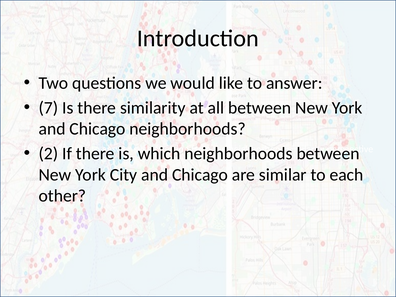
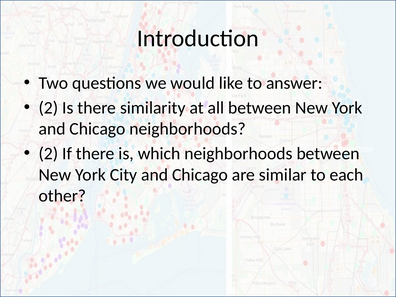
7: 7 -> 2 (48, 108)
